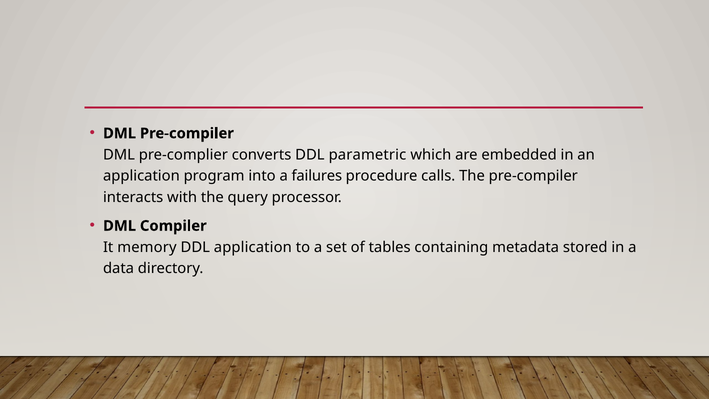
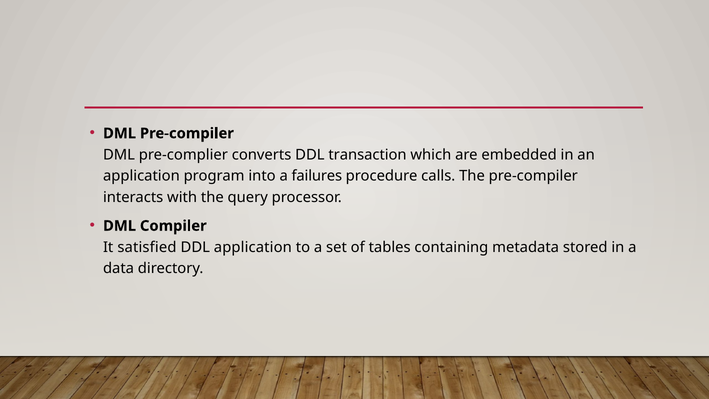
parametric: parametric -> transaction (368, 155)
memory: memory -> satisfied (147, 247)
